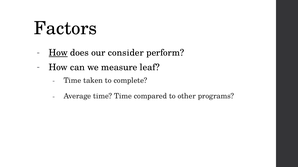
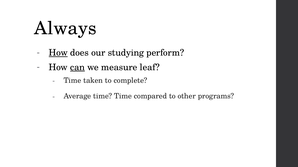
Factors: Factors -> Always (65, 28)
consider: consider -> studying (126, 53)
can underline: none -> present (77, 67)
